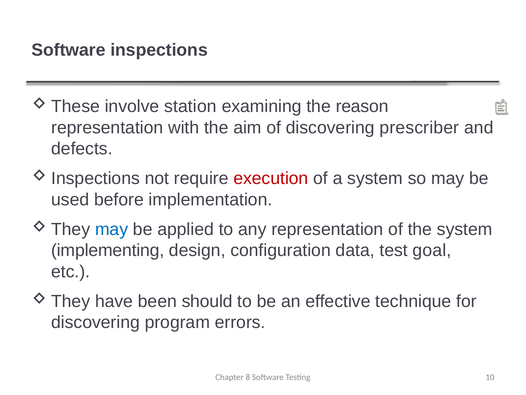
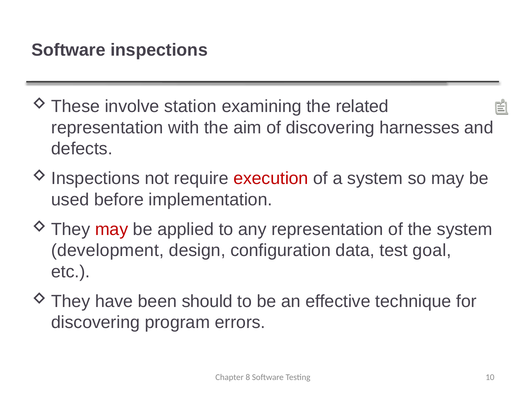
reason: reason -> related (362, 106)
prescriber: prescriber -> harnesses (419, 127)
may colour: blue -> red (112, 229)
implementing: implementing -> development (108, 250)
